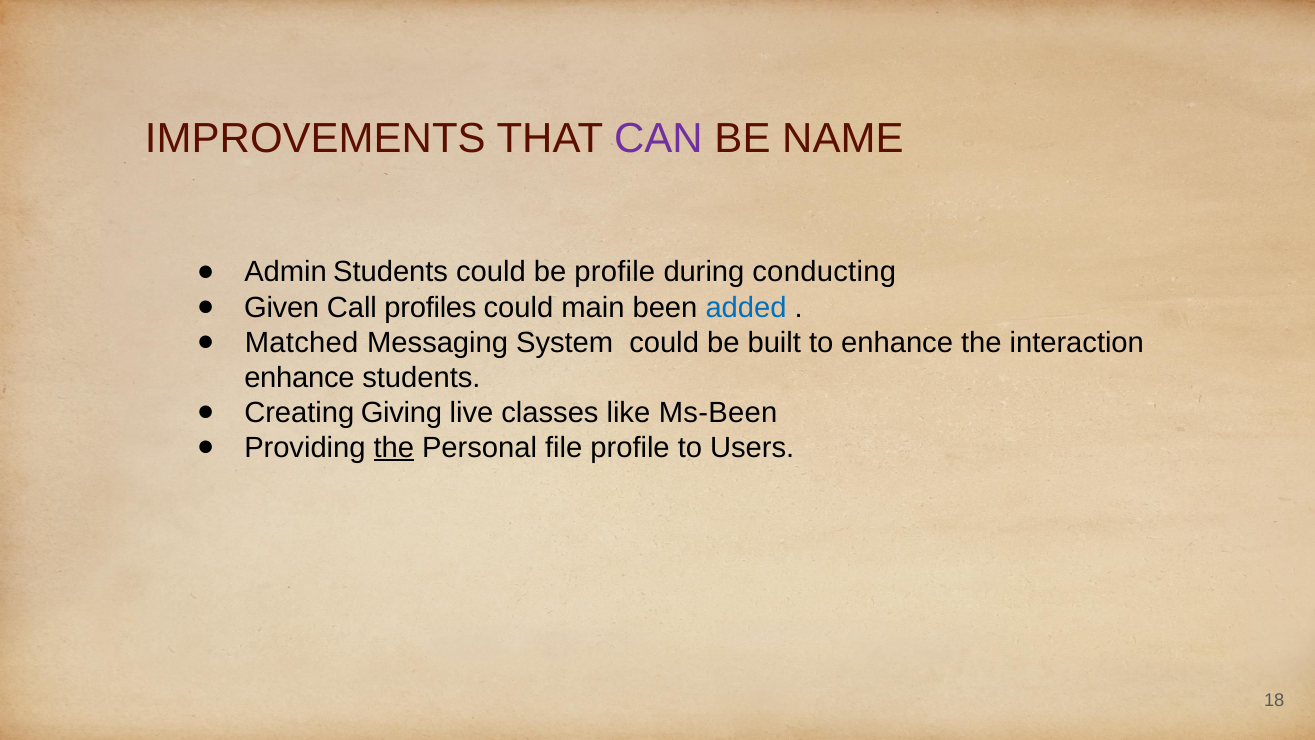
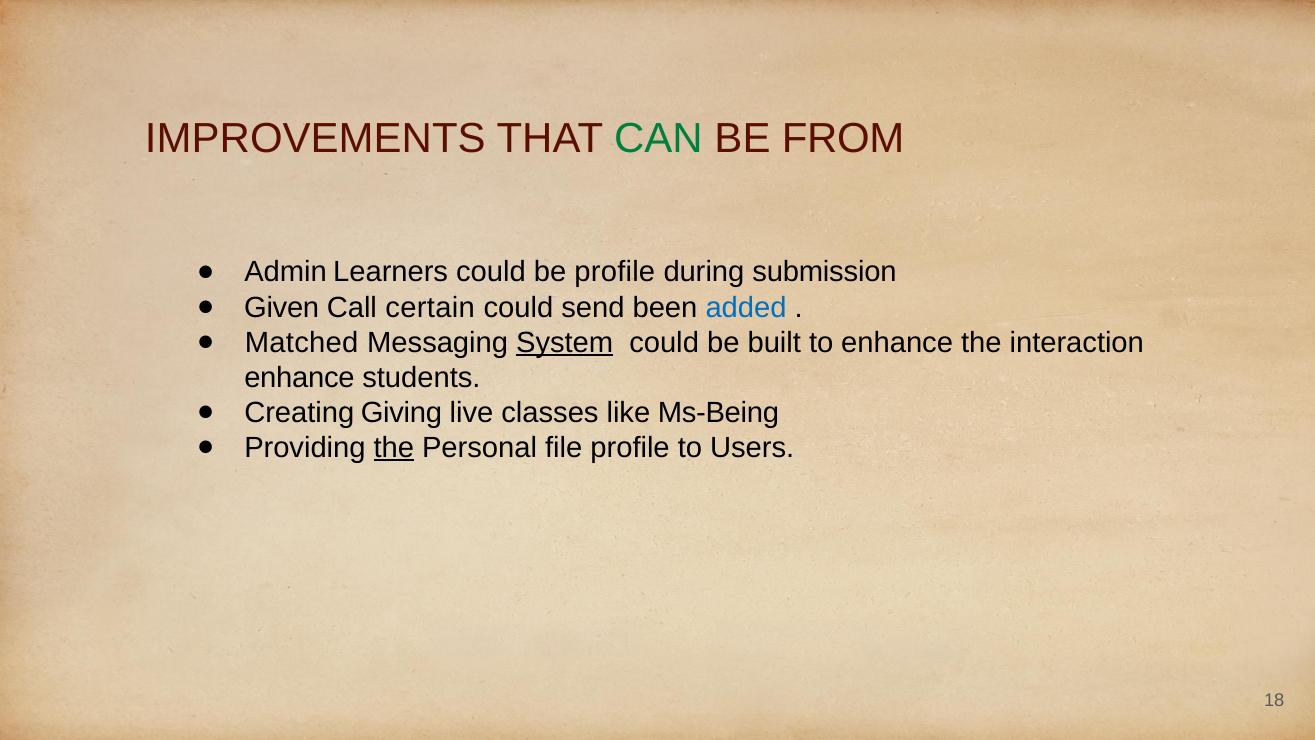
CAN colour: purple -> green (658, 139)
NAME: NAME -> FROM (843, 139)
Admin Students: Students -> Learners (391, 272)
conducting: conducting -> submission (824, 272)
profiles: profiles -> certain (430, 307)
main: main -> send (593, 307)
System underline: none -> present (565, 342)
Ms-Been: Ms-Been -> Ms-Being (718, 412)
